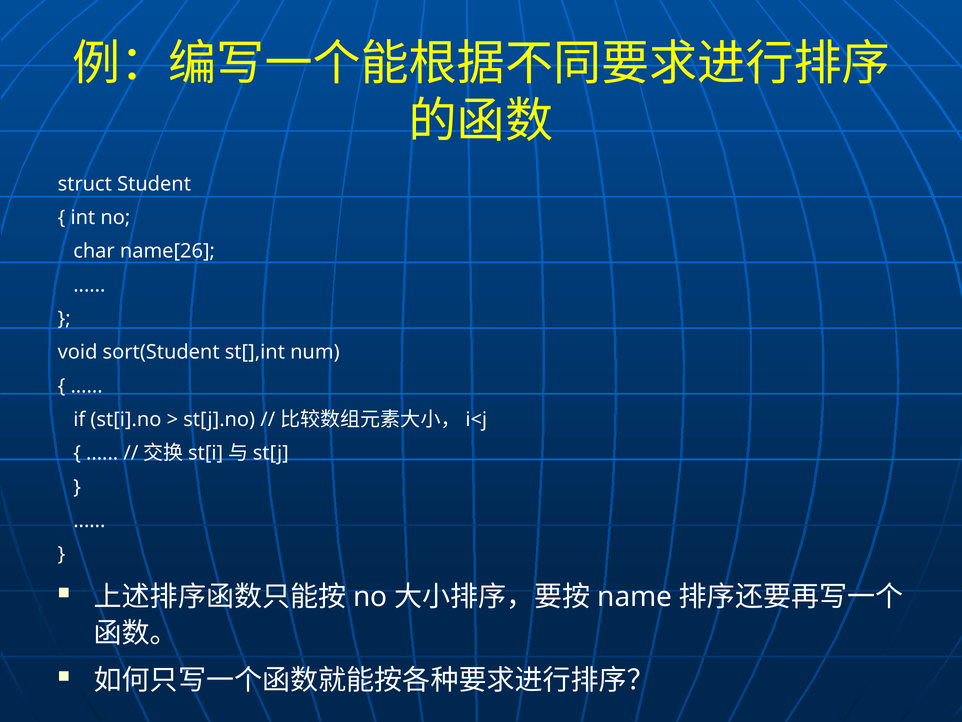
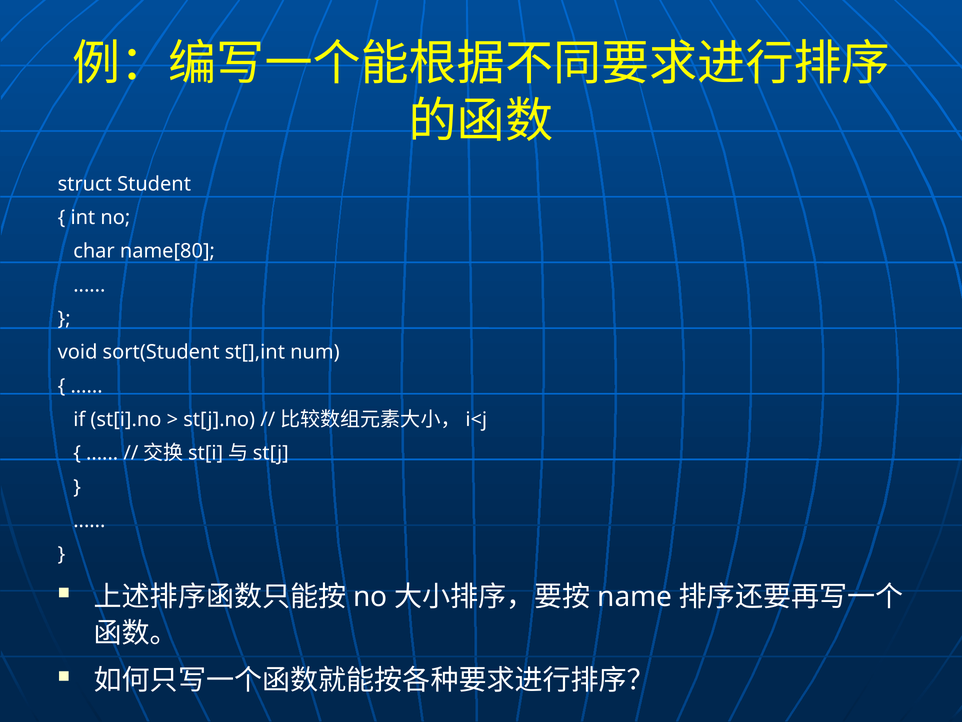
name[26: name[26 -> name[80 (167, 251)
